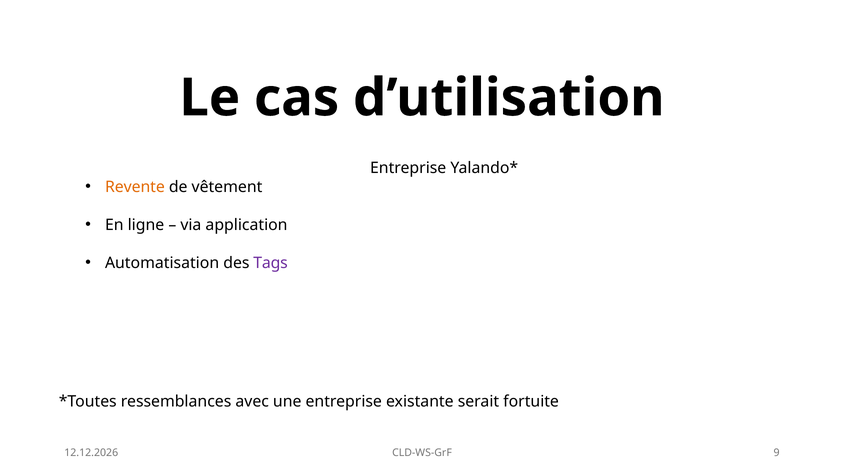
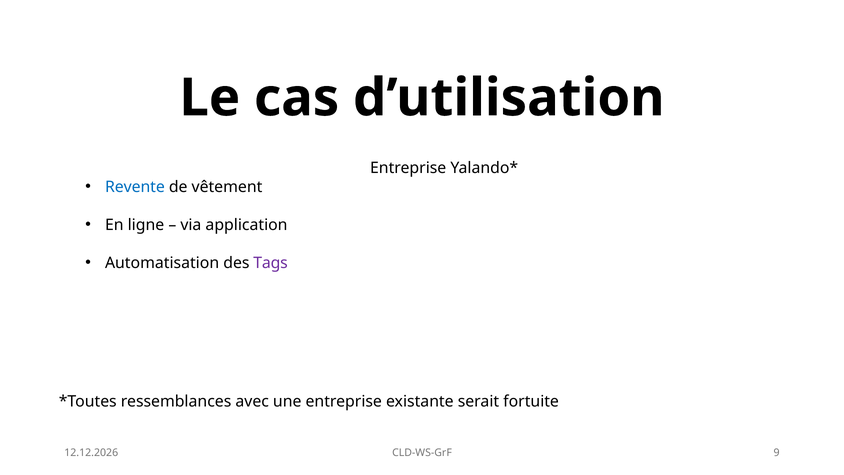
Revente colour: orange -> blue (135, 187)
